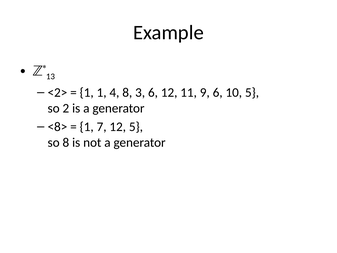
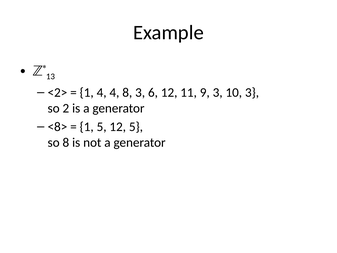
1 1: 1 -> 4 (102, 93)
9 6: 6 -> 3 (218, 93)
10 5: 5 -> 3 (252, 93)
1 7: 7 -> 5 (102, 127)
